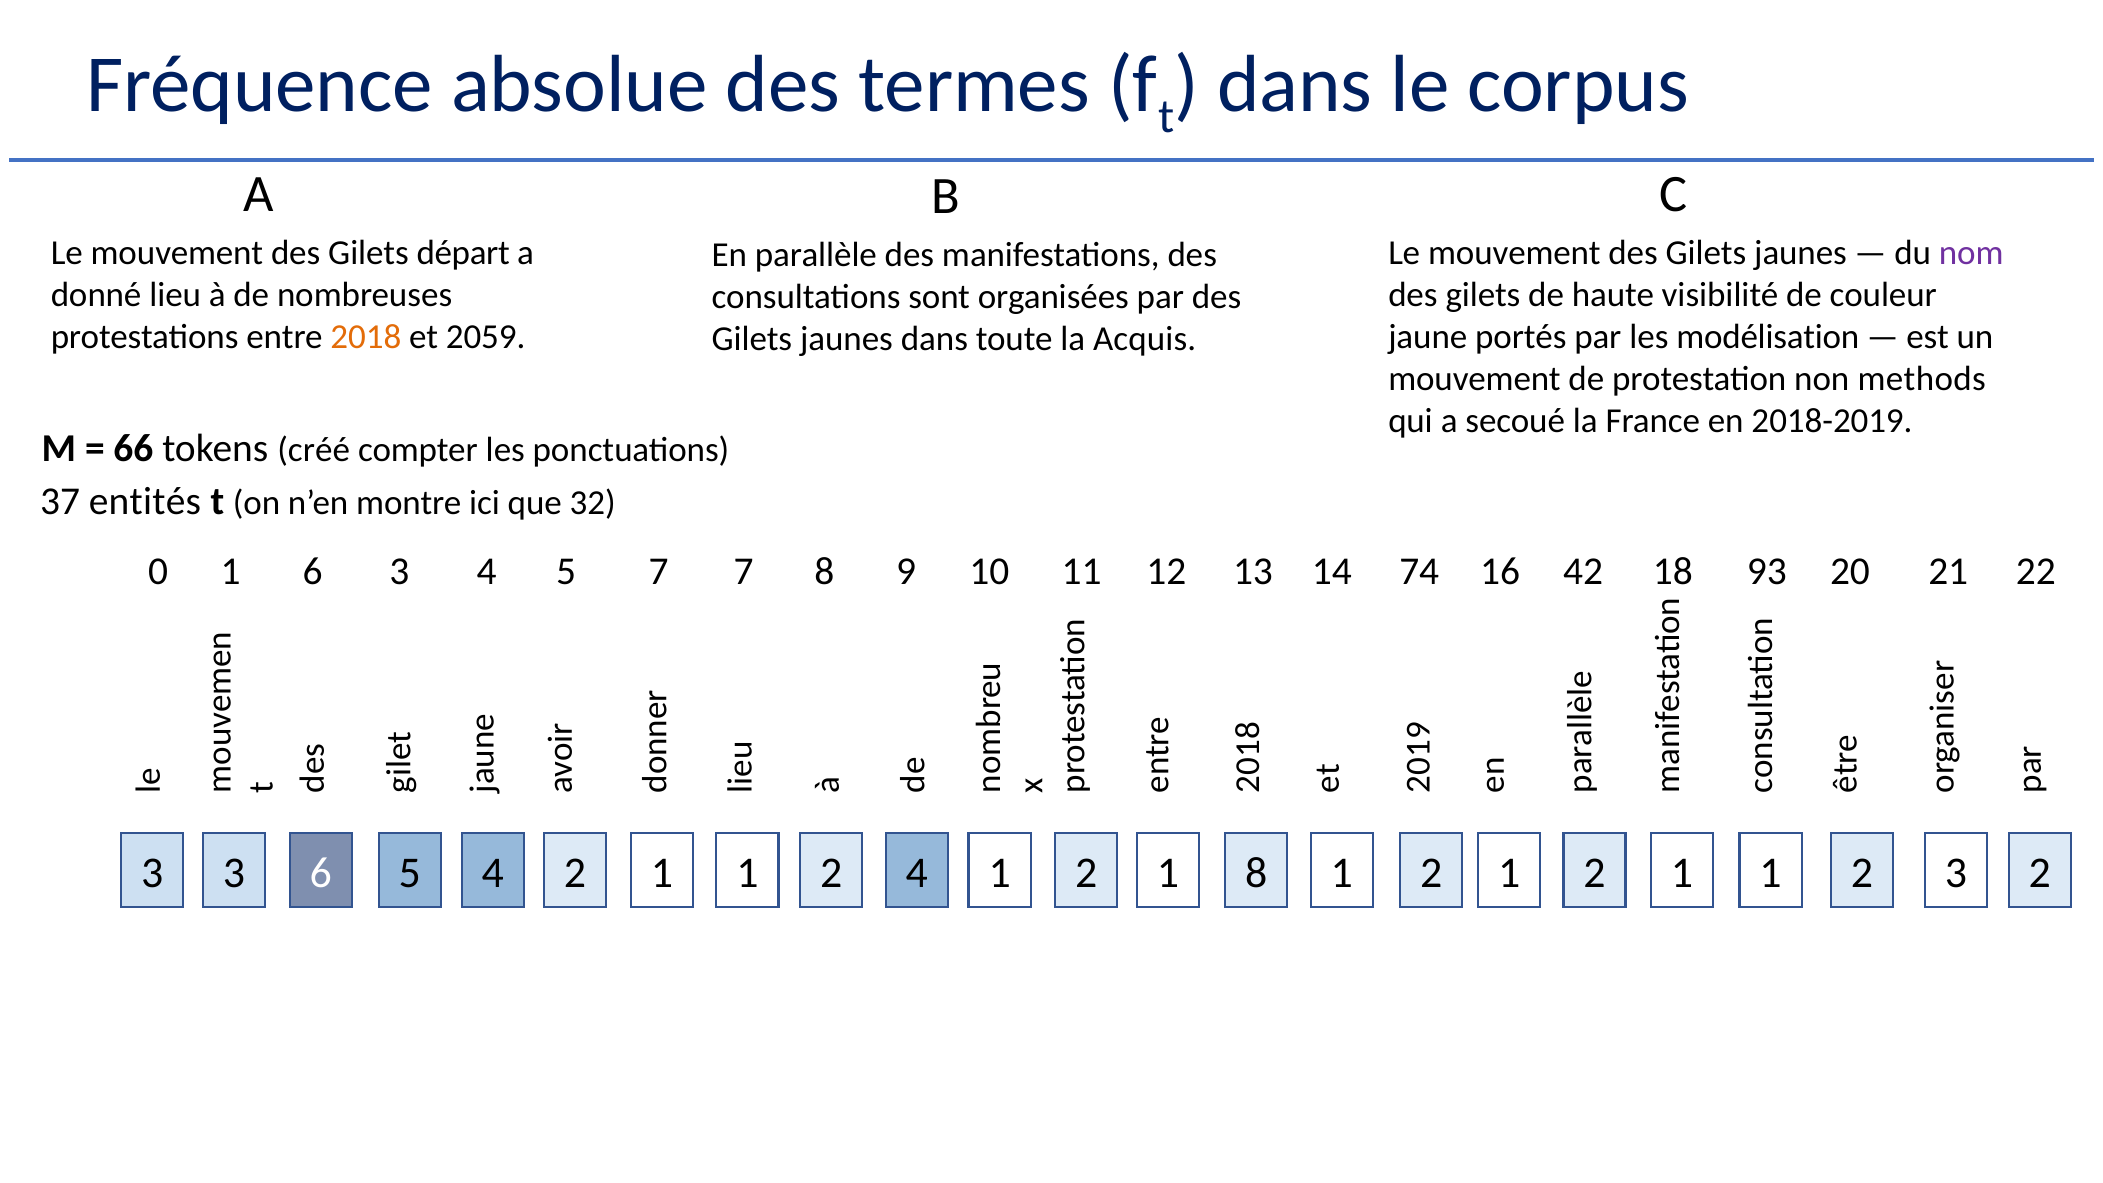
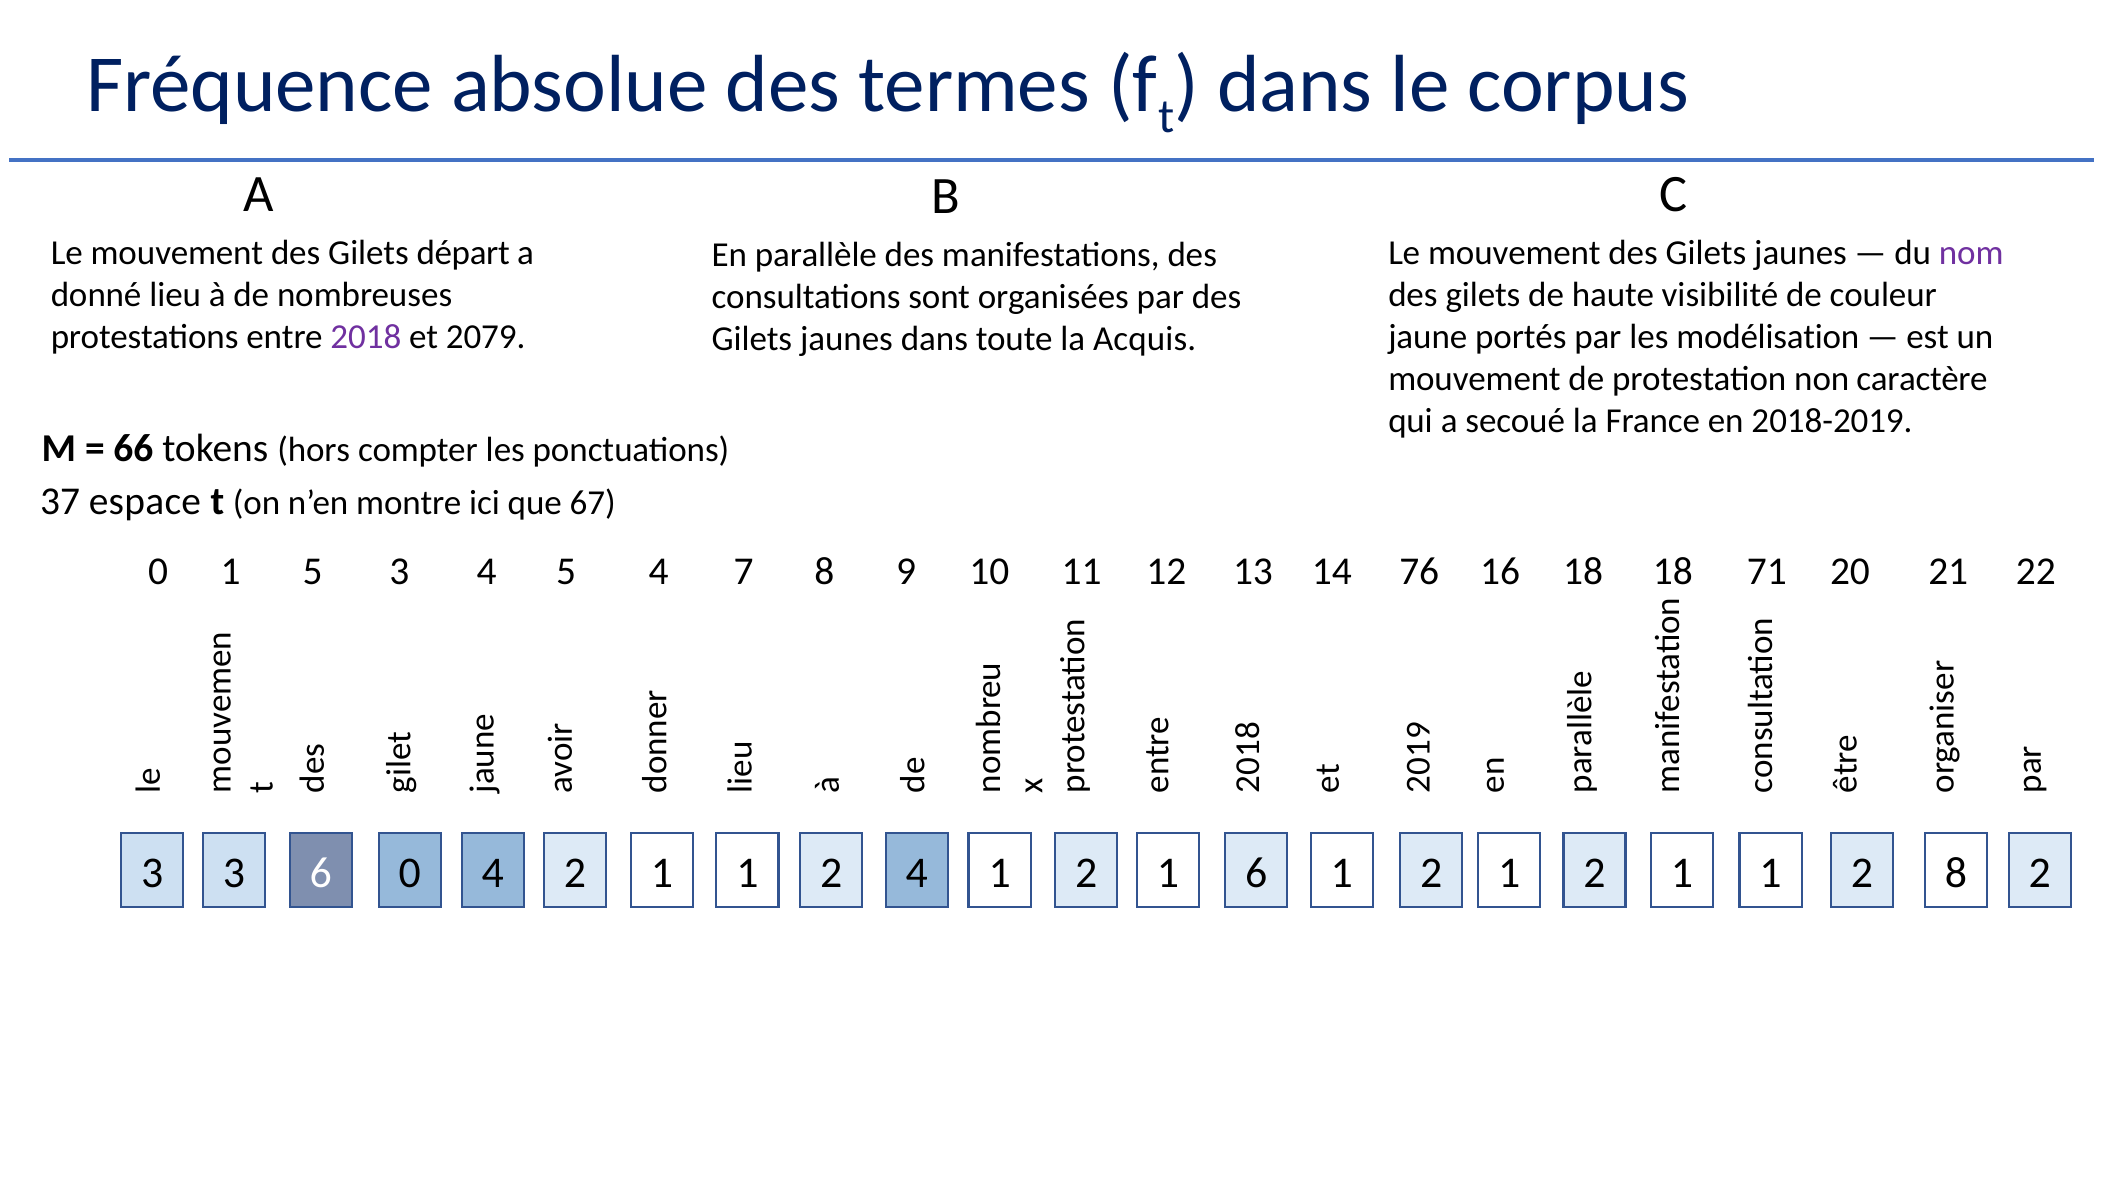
2018 colour: orange -> purple (366, 337)
2059: 2059 -> 2079 (486, 337)
methods: methods -> caractère (1922, 379)
créé: créé -> hors (314, 450)
entités: entités -> espace (145, 502)
32: 32 -> 67 (593, 503)
1 6: 6 -> 5 (313, 572)
4 7: 7 -> 4 (659, 572)
74: 74 -> 76 (1419, 572)
16 42: 42 -> 18 (1583, 572)
93: 93 -> 71 (1767, 572)
5: 5 -> 0 (410, 873)
2 8: 8 -> 6 (1256, 873)
1 1 3: 3 -> 8 (1956, 873)
